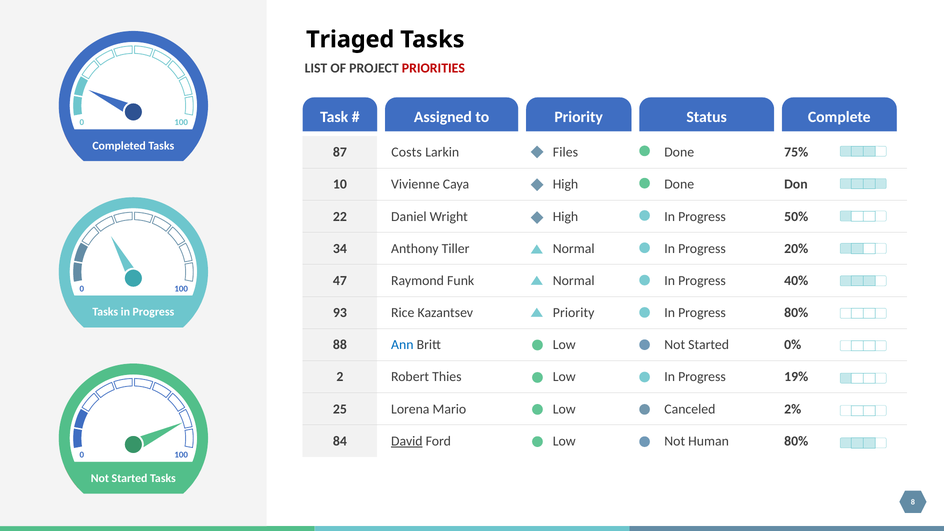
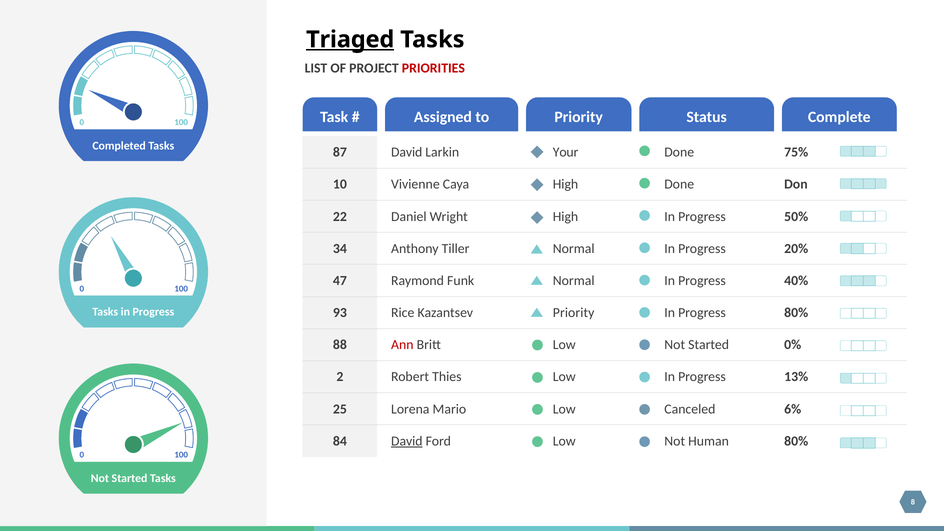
Triaged underline: none -> present (350, 39)
87 Costs: Costs -> David (407, 152)
Files: Files -> Your (566, 152)
Ann colour: blue -> red (402, 345)
19%: 19% -> 13% (796, 377)
2%: 2% -> 6% (793, 409)
